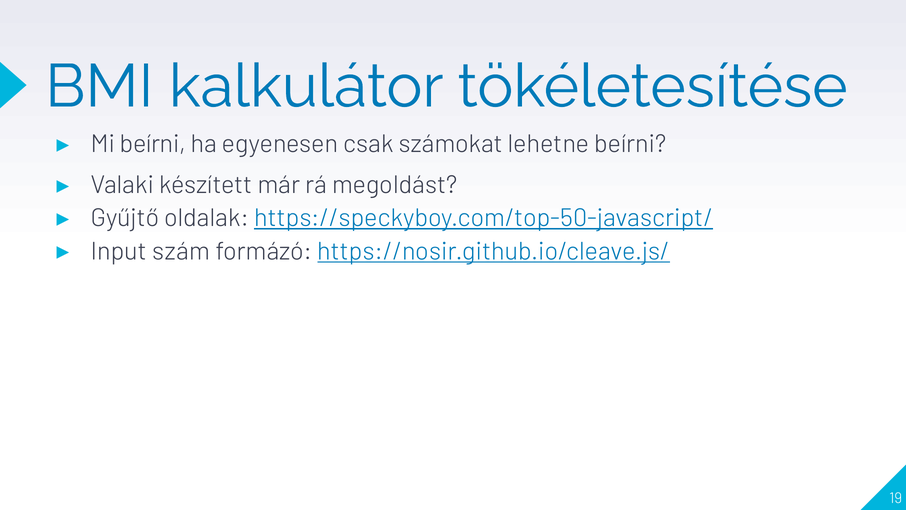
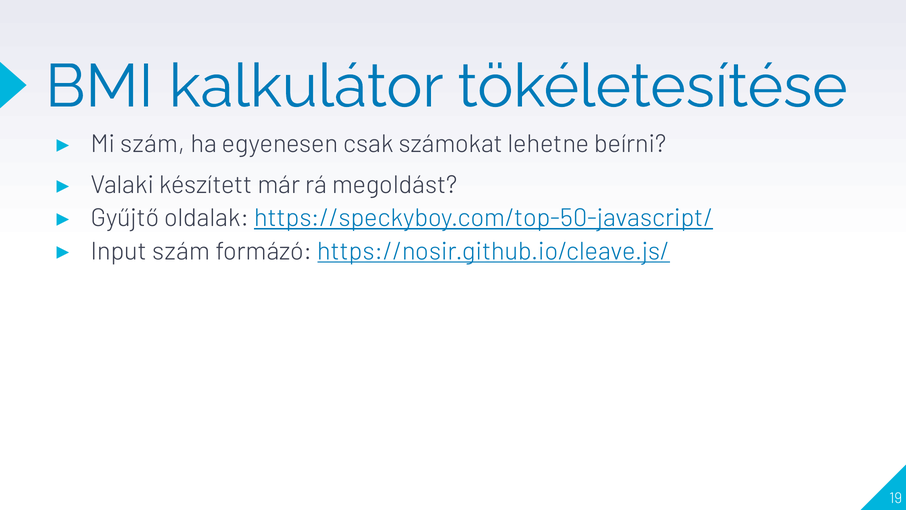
Mi beírni: beírni -> szám (153, 144)
